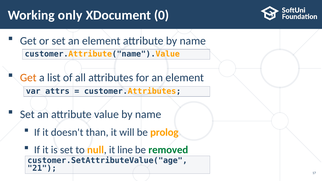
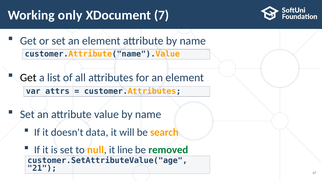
0: 0 -> 7 (162, 15)
Get colour: orange -> black (28, 78)
than: than -> data (97, 132)
prolog: prolog -> search (164, 132)
